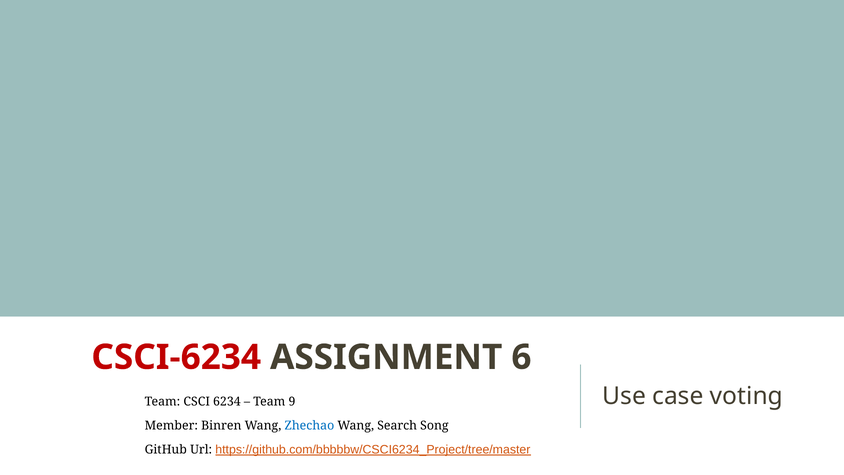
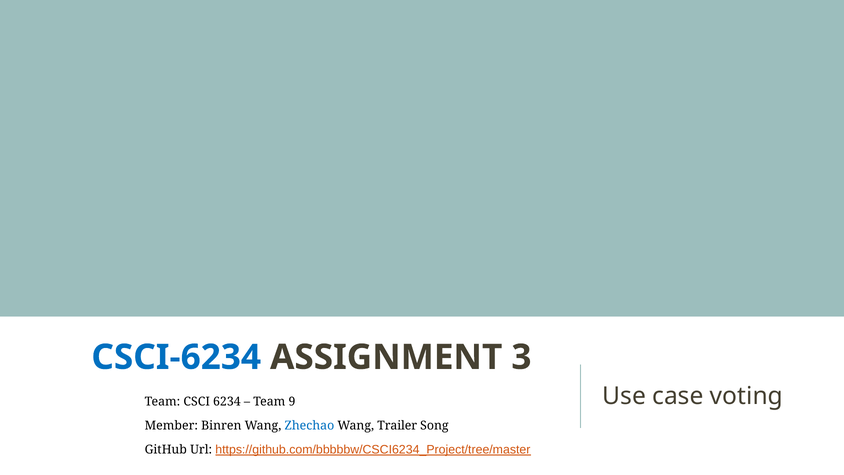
CSCI-6234 colour: red -> blue (176, 357)
6: 6 -> 3 (521, 357)
Search: Search -> Trailer (397, 425)
